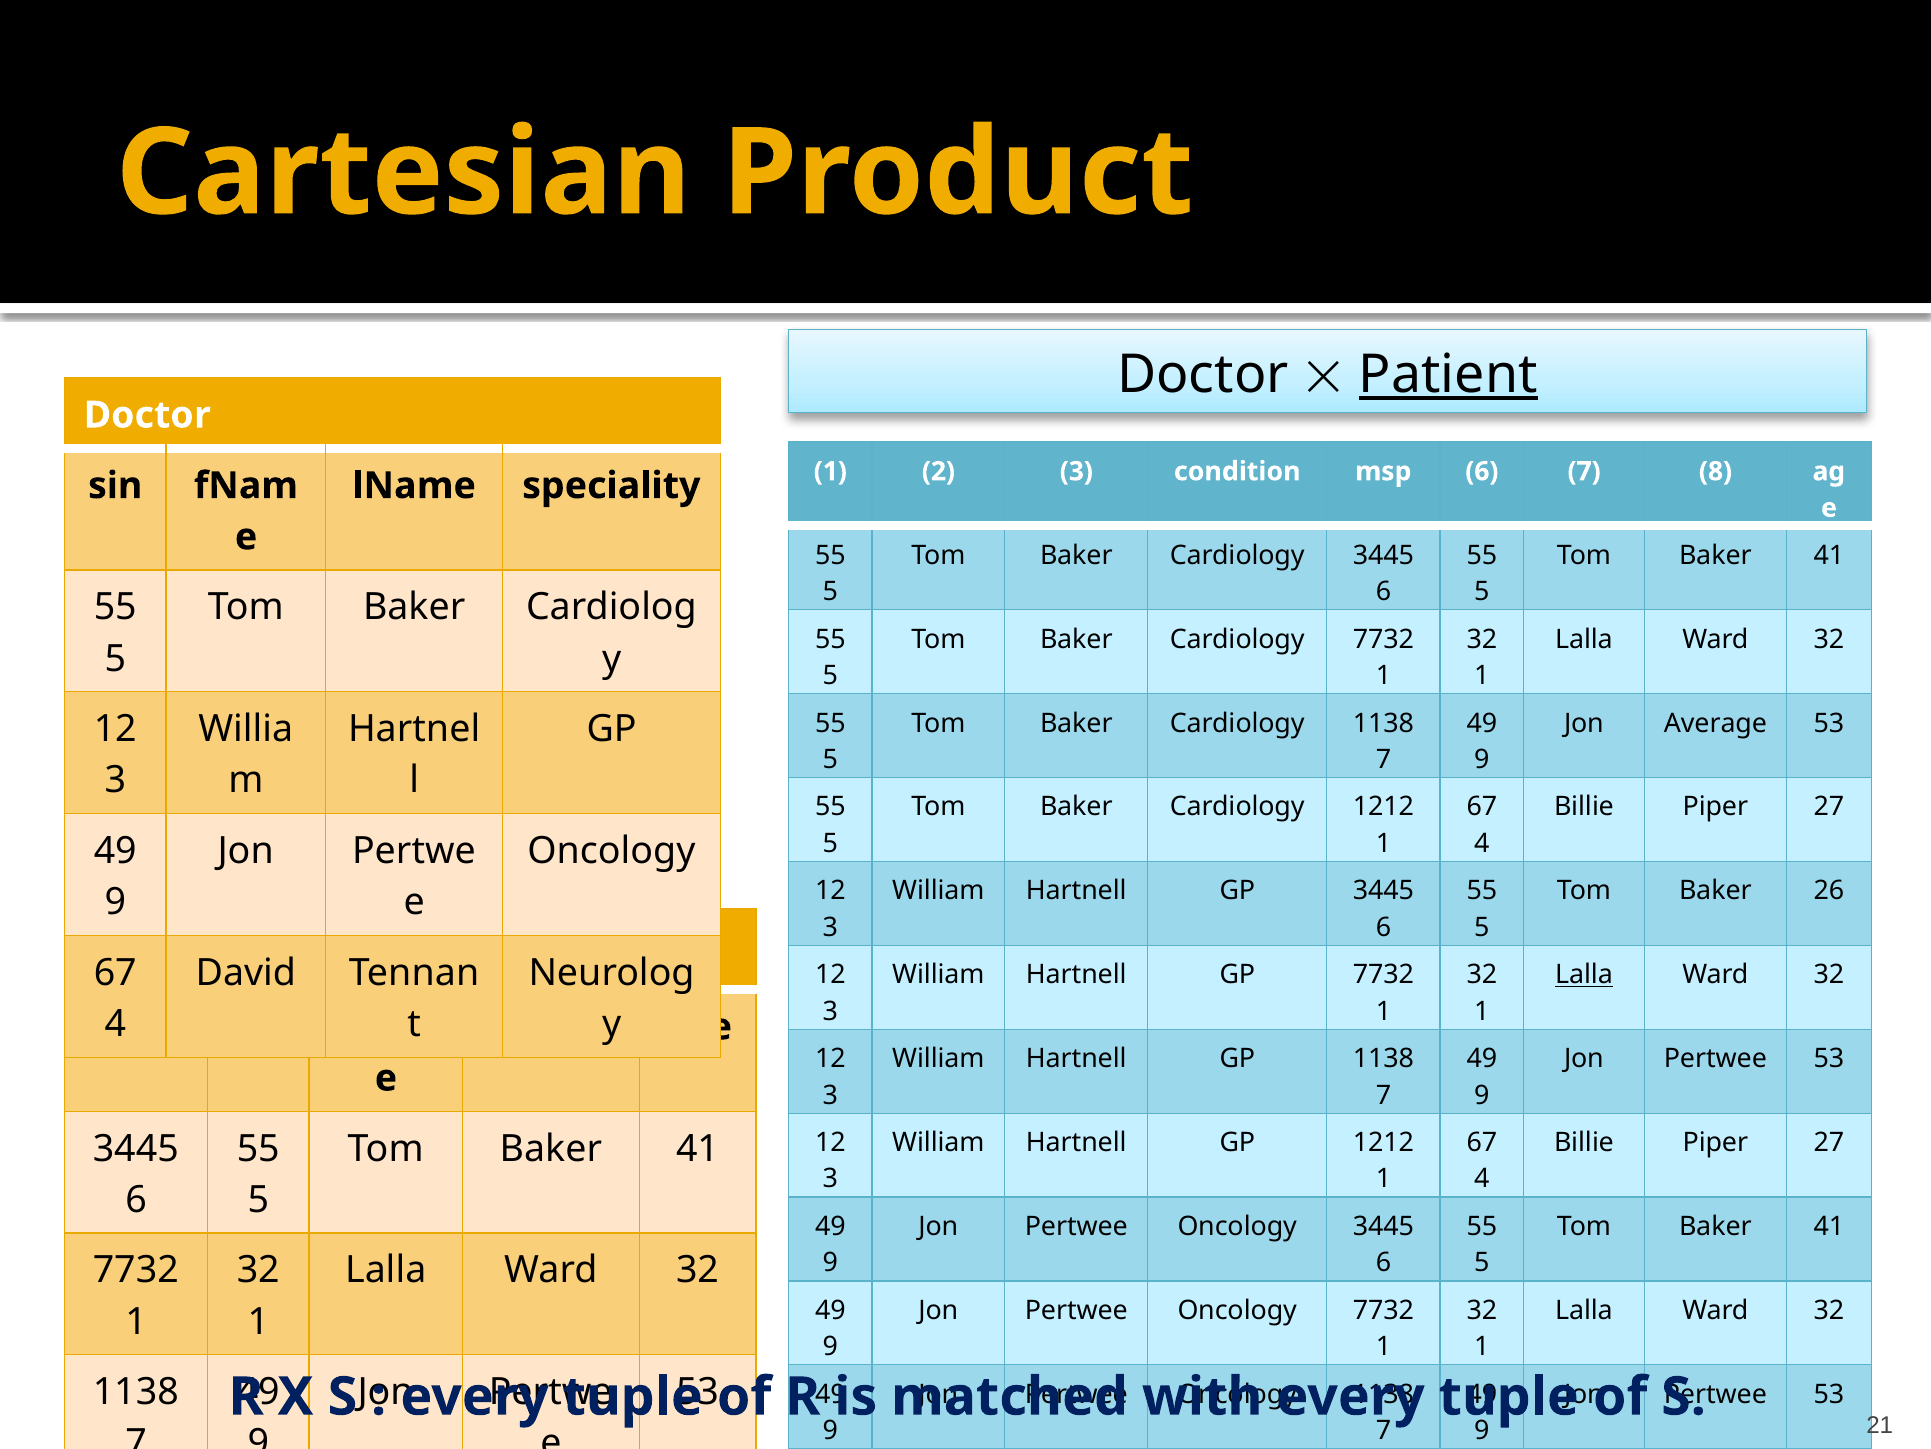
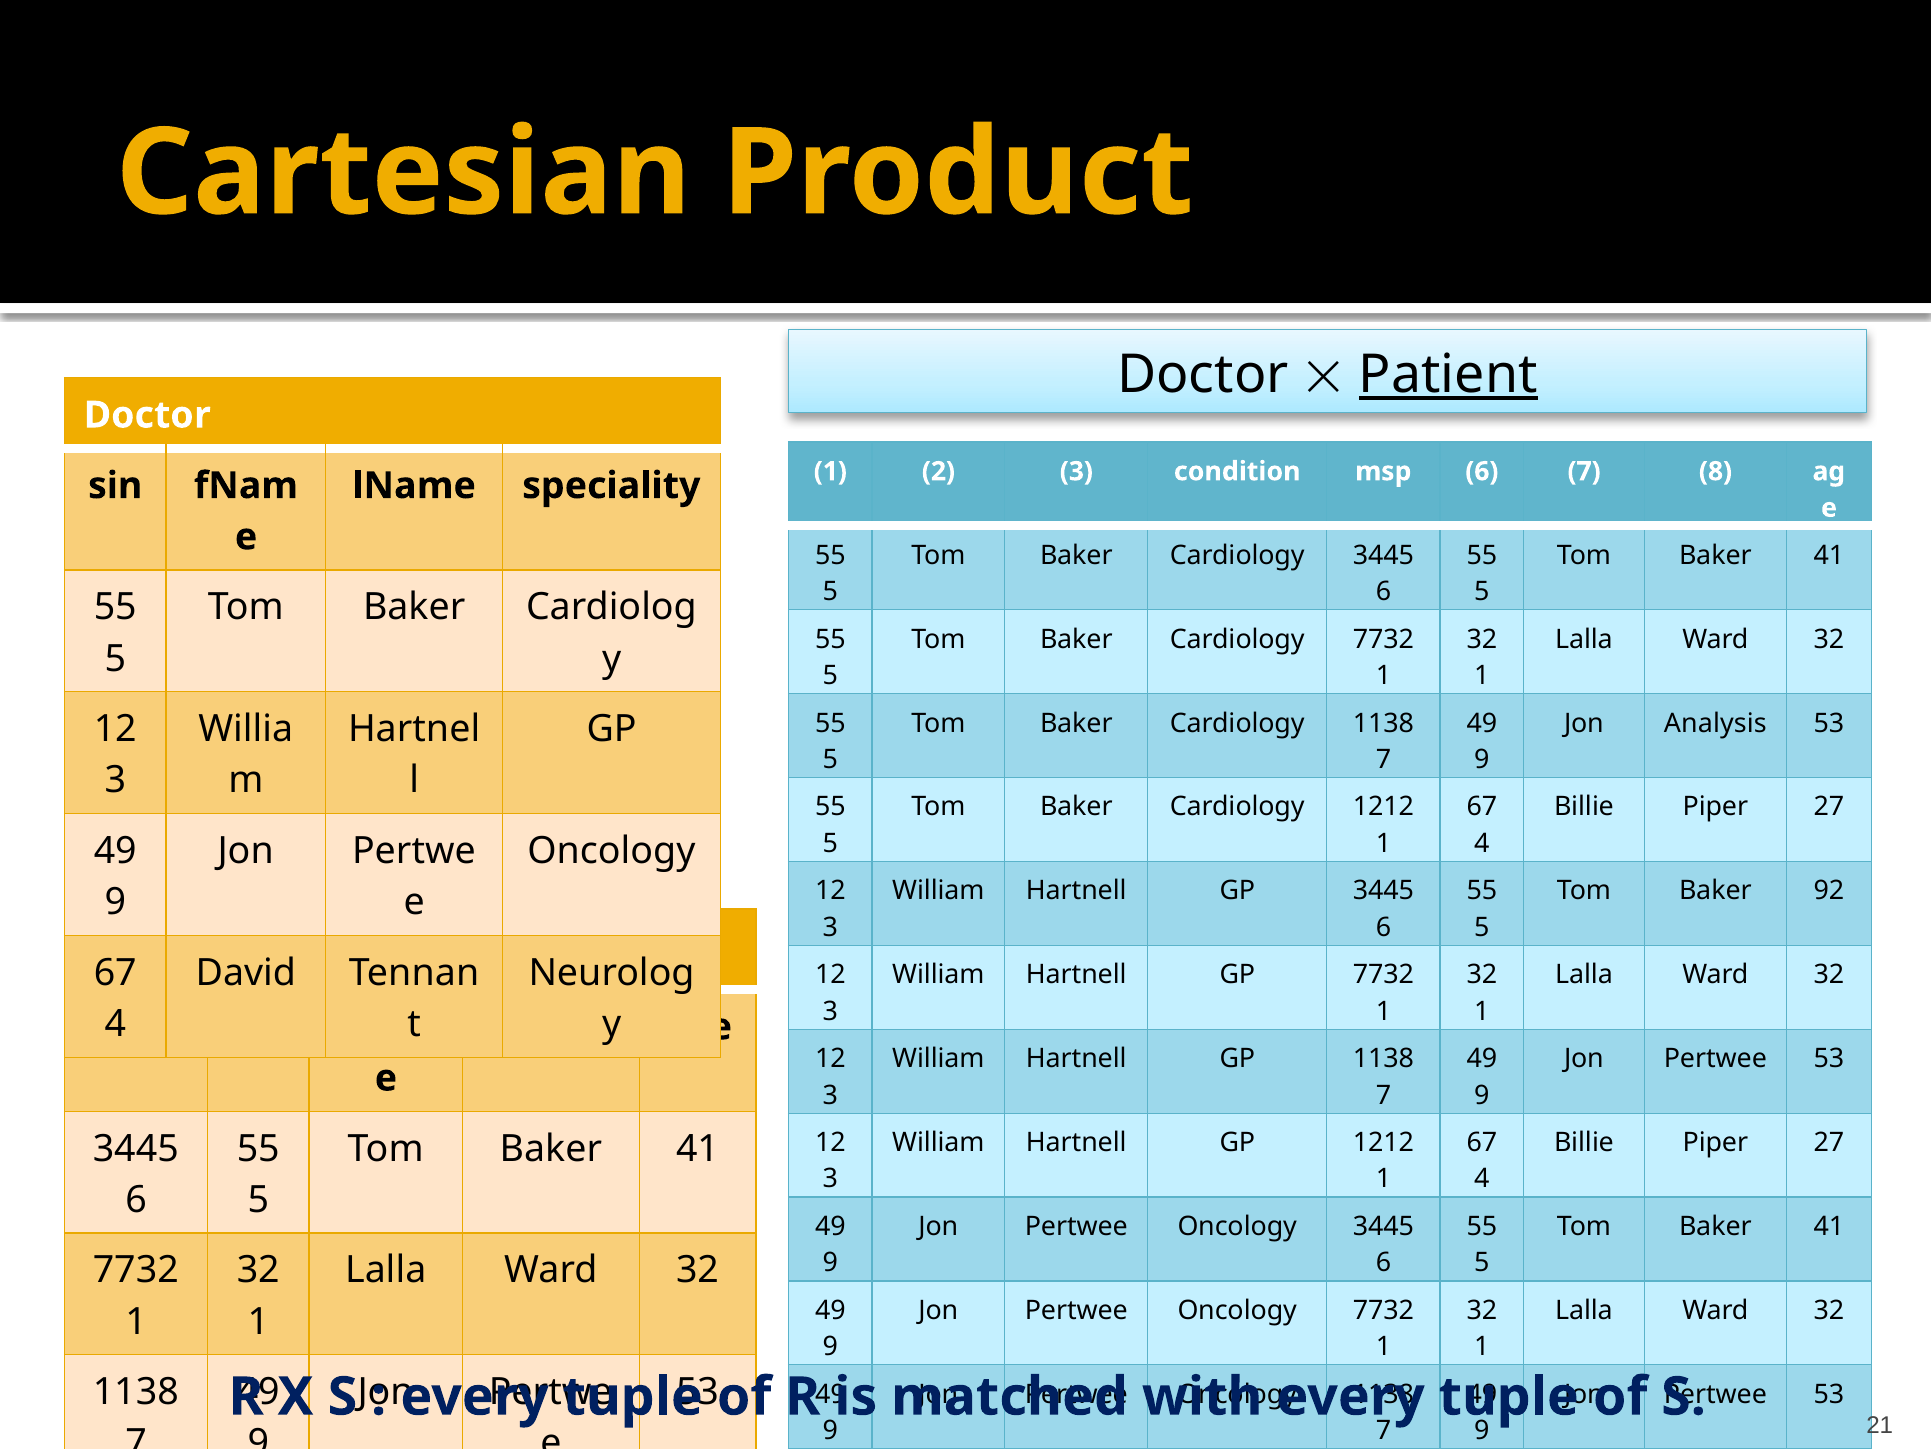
Average: Average -> Analysis (1715, 723)
26: 26 -> 92 (1829, 891)
Lalla underline: present -> none (1584, 974)
